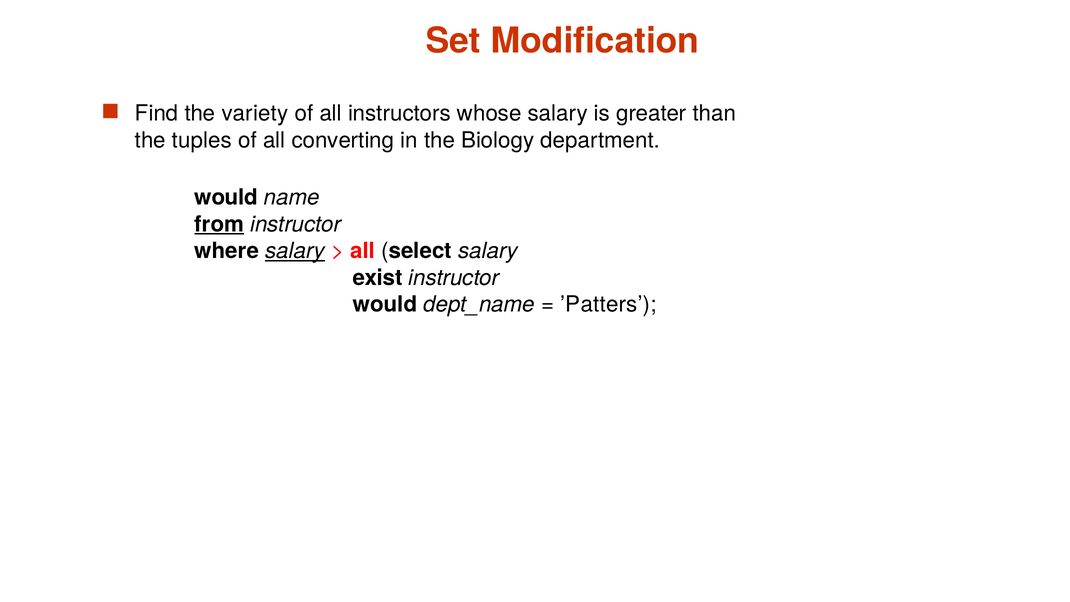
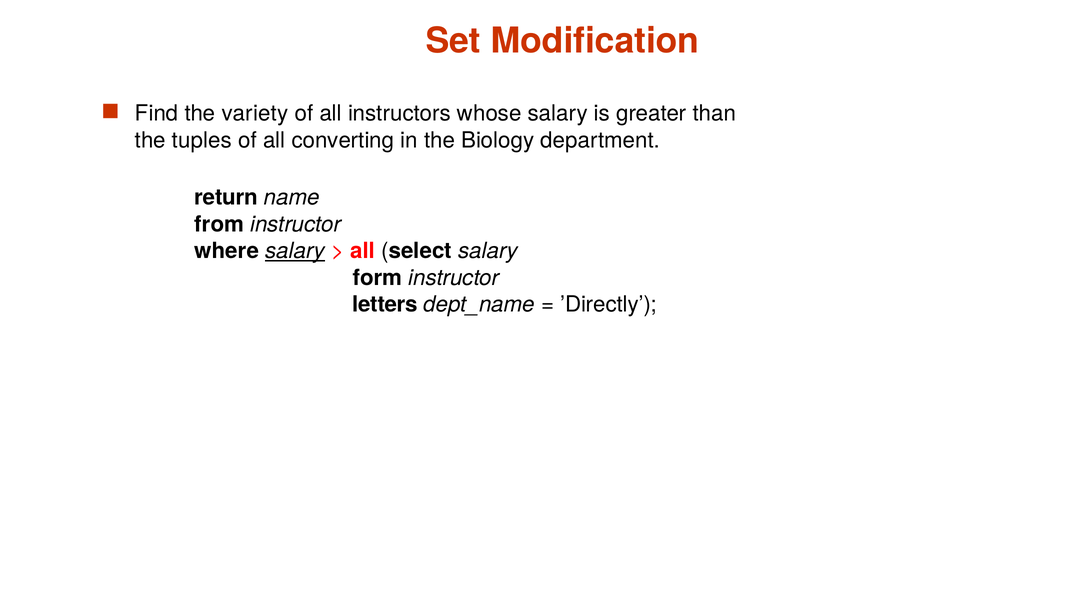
would: would -> return (226, 197)
from underline: present -> none (219, 224)
exist: exist -> form (377, 278)
would: would -> letters (385, 305)
’Patters: ’Patters -> ’Directly (609, 305)
